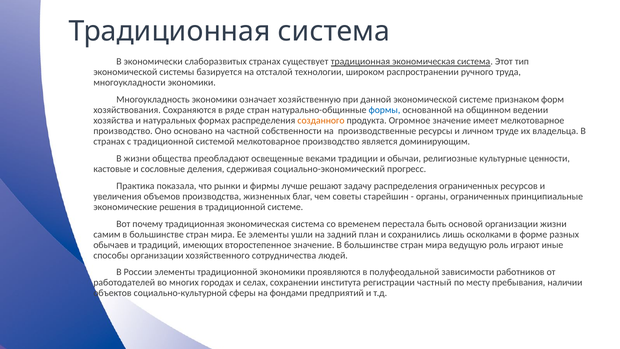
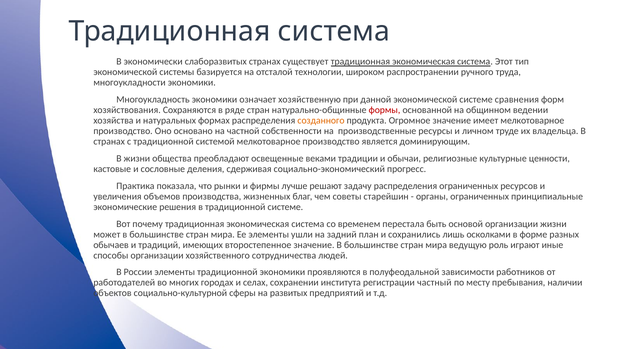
признаком: признаком -> сравнения (517, 100)
формы colour: blue -> red (385, 110)
самим: самим -> может (107, 234)
фондами: фондами -> развитых (289, 293)
